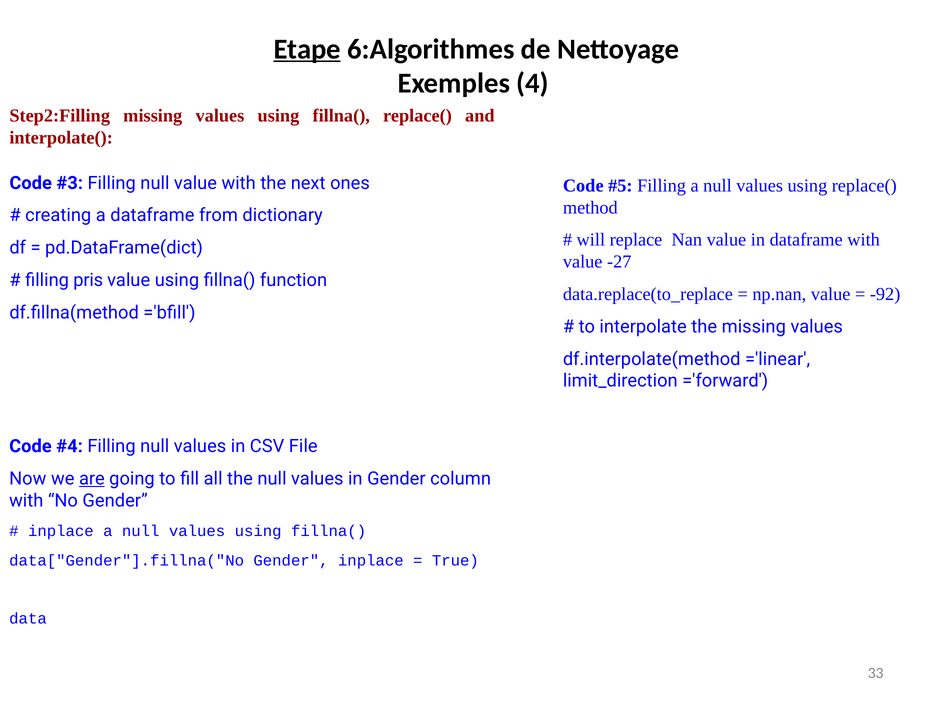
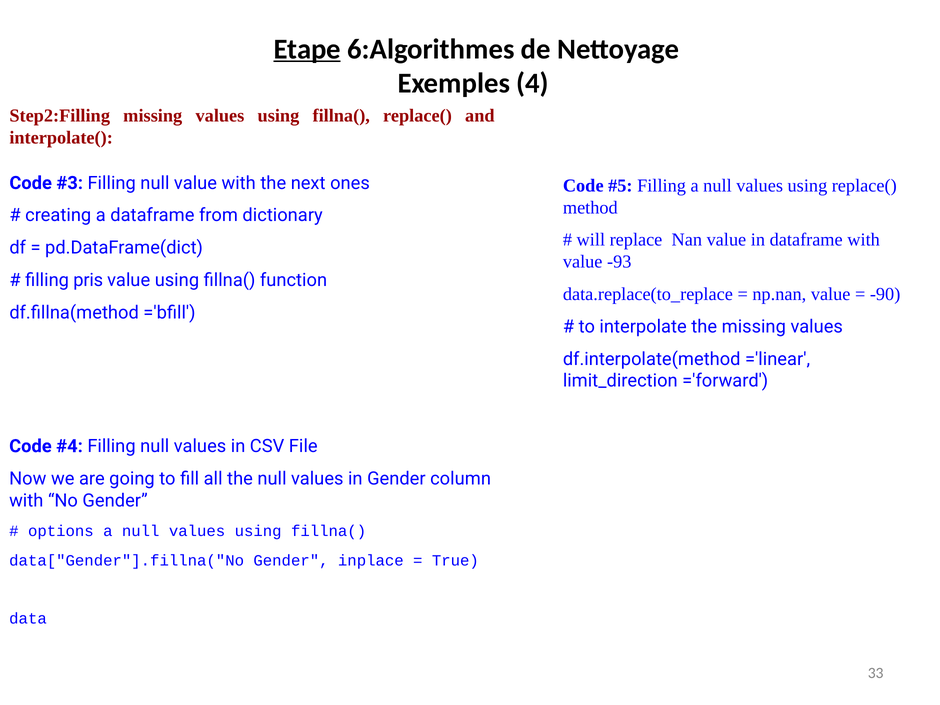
-27: -27 -> -93 (619, 262)
-92: -92 -> -90 (885, 294)
are underline: present -> none (92, 479)
inplace: inplace -> options (61, 531)
